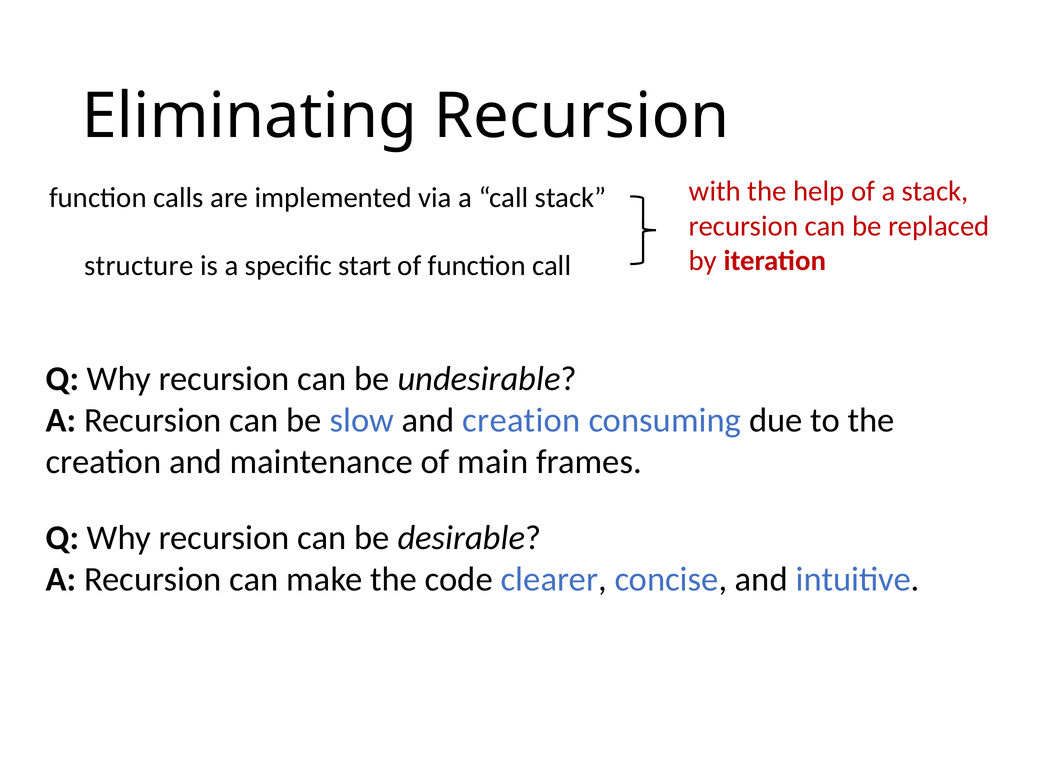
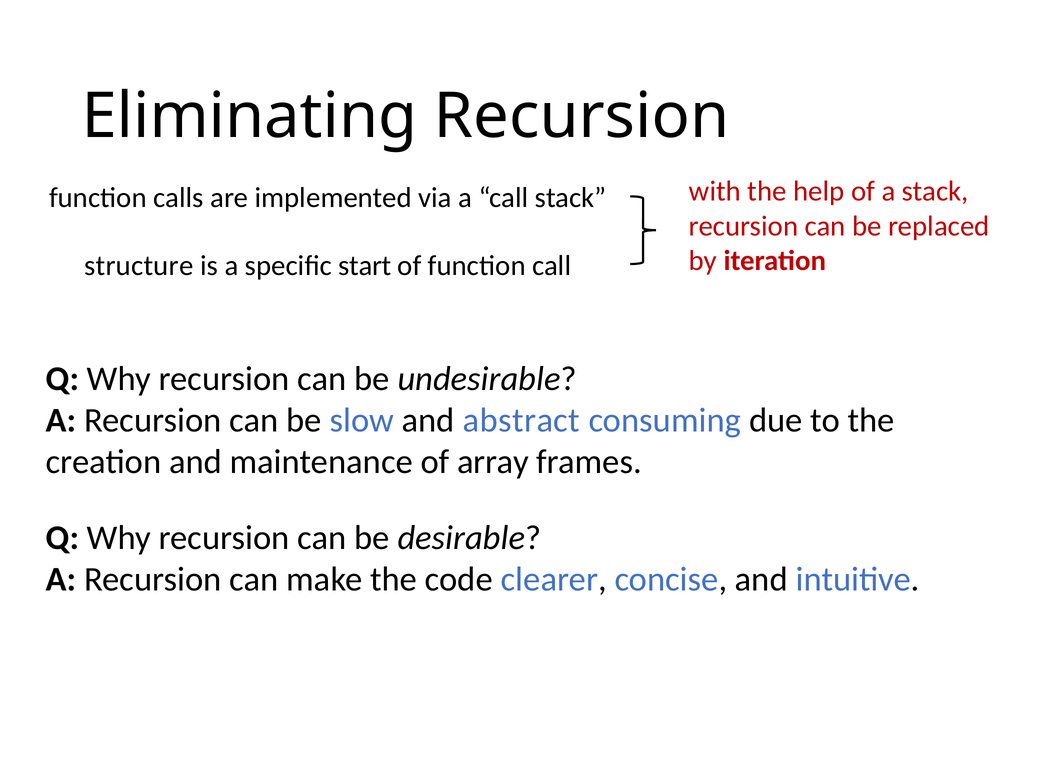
and creation: creation -> abstract (521, 421)
main: main -> array (493, 462)
